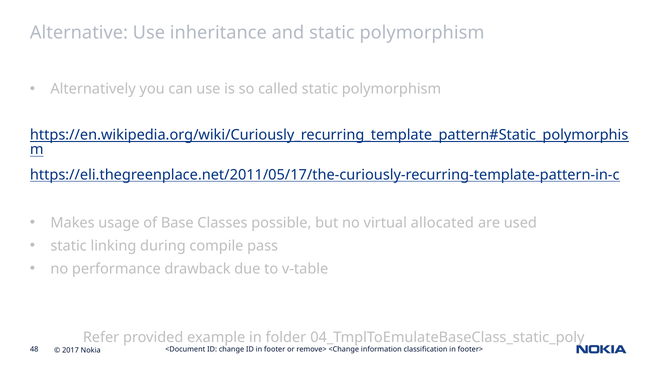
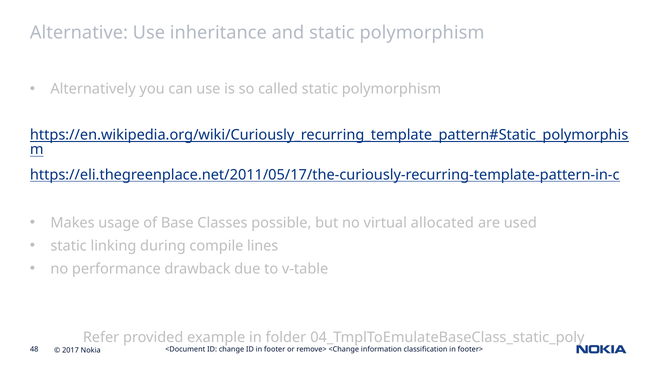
pass: pass -> lines (263, 246)
